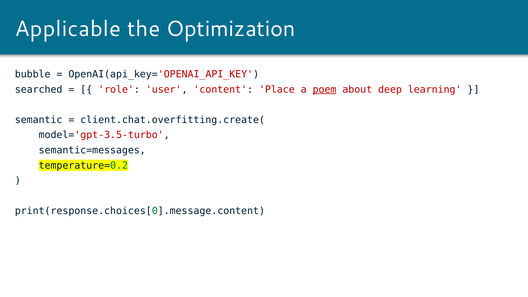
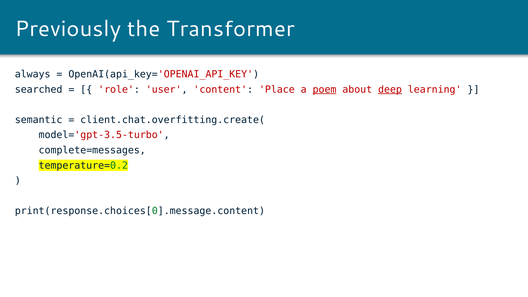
Applicable: Applicable -> Previously (68, 29)
Optimization: Optimization -> Transformer (231, 29)
bubble: bubble -> always (33, 74)
deep underline: none -> present (390, 89)
semantic=messages: semantic=messages -> complete=messages (92, 150)
